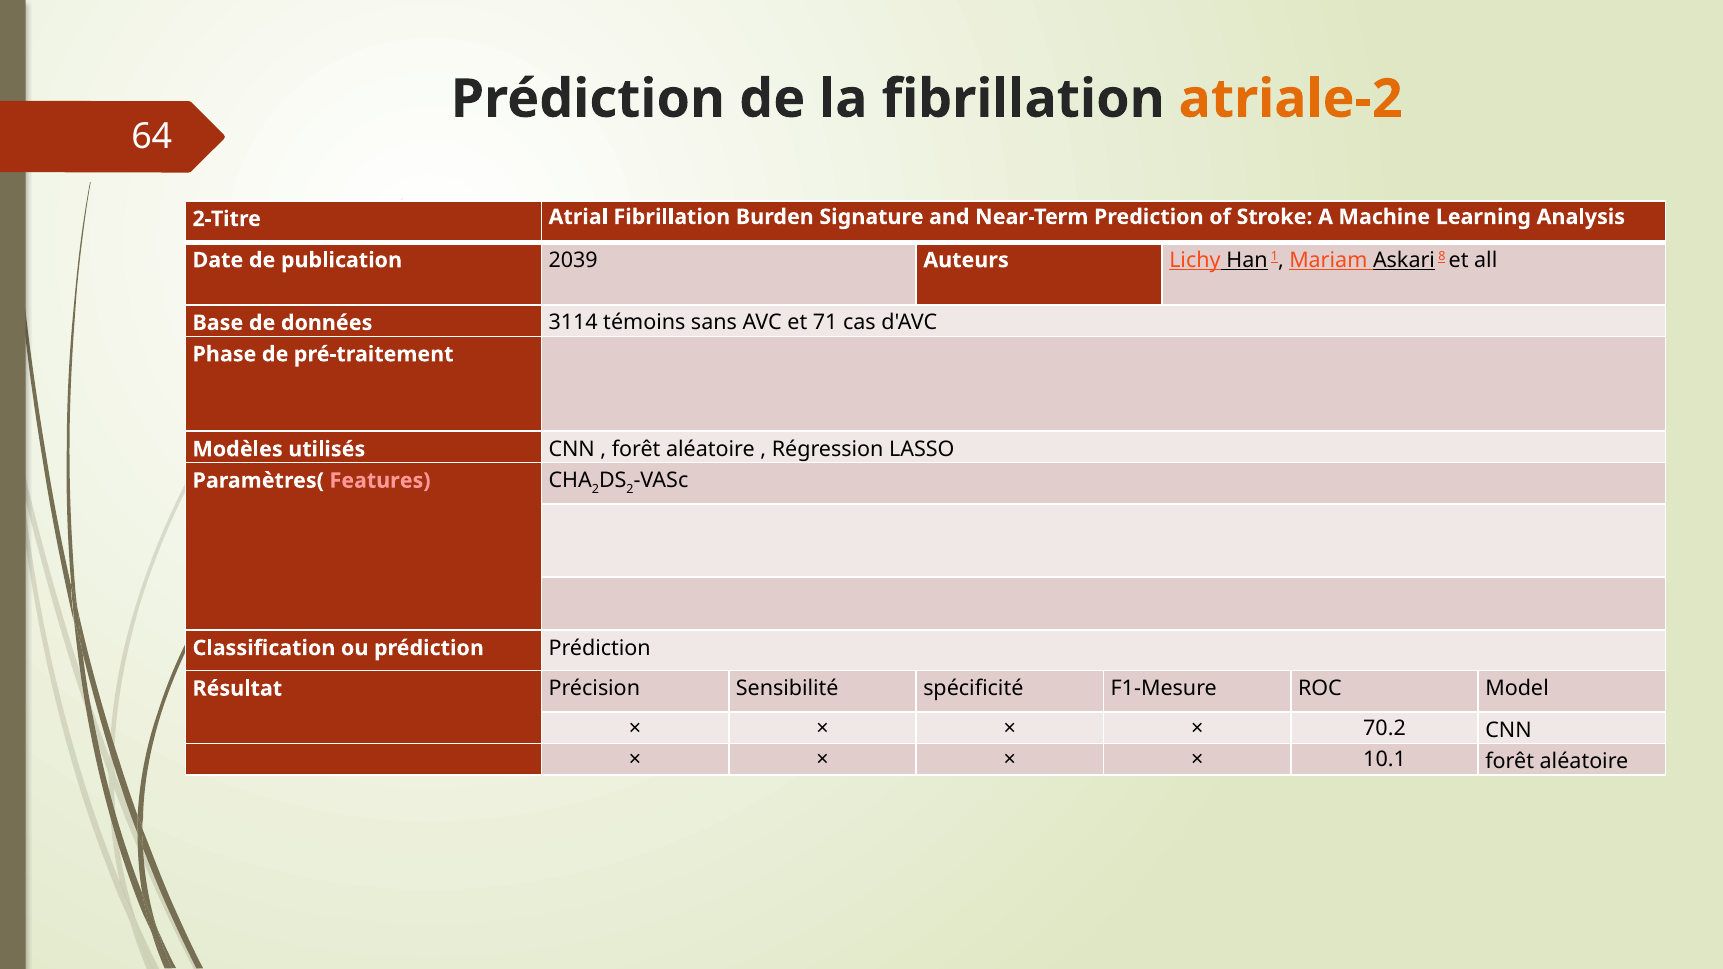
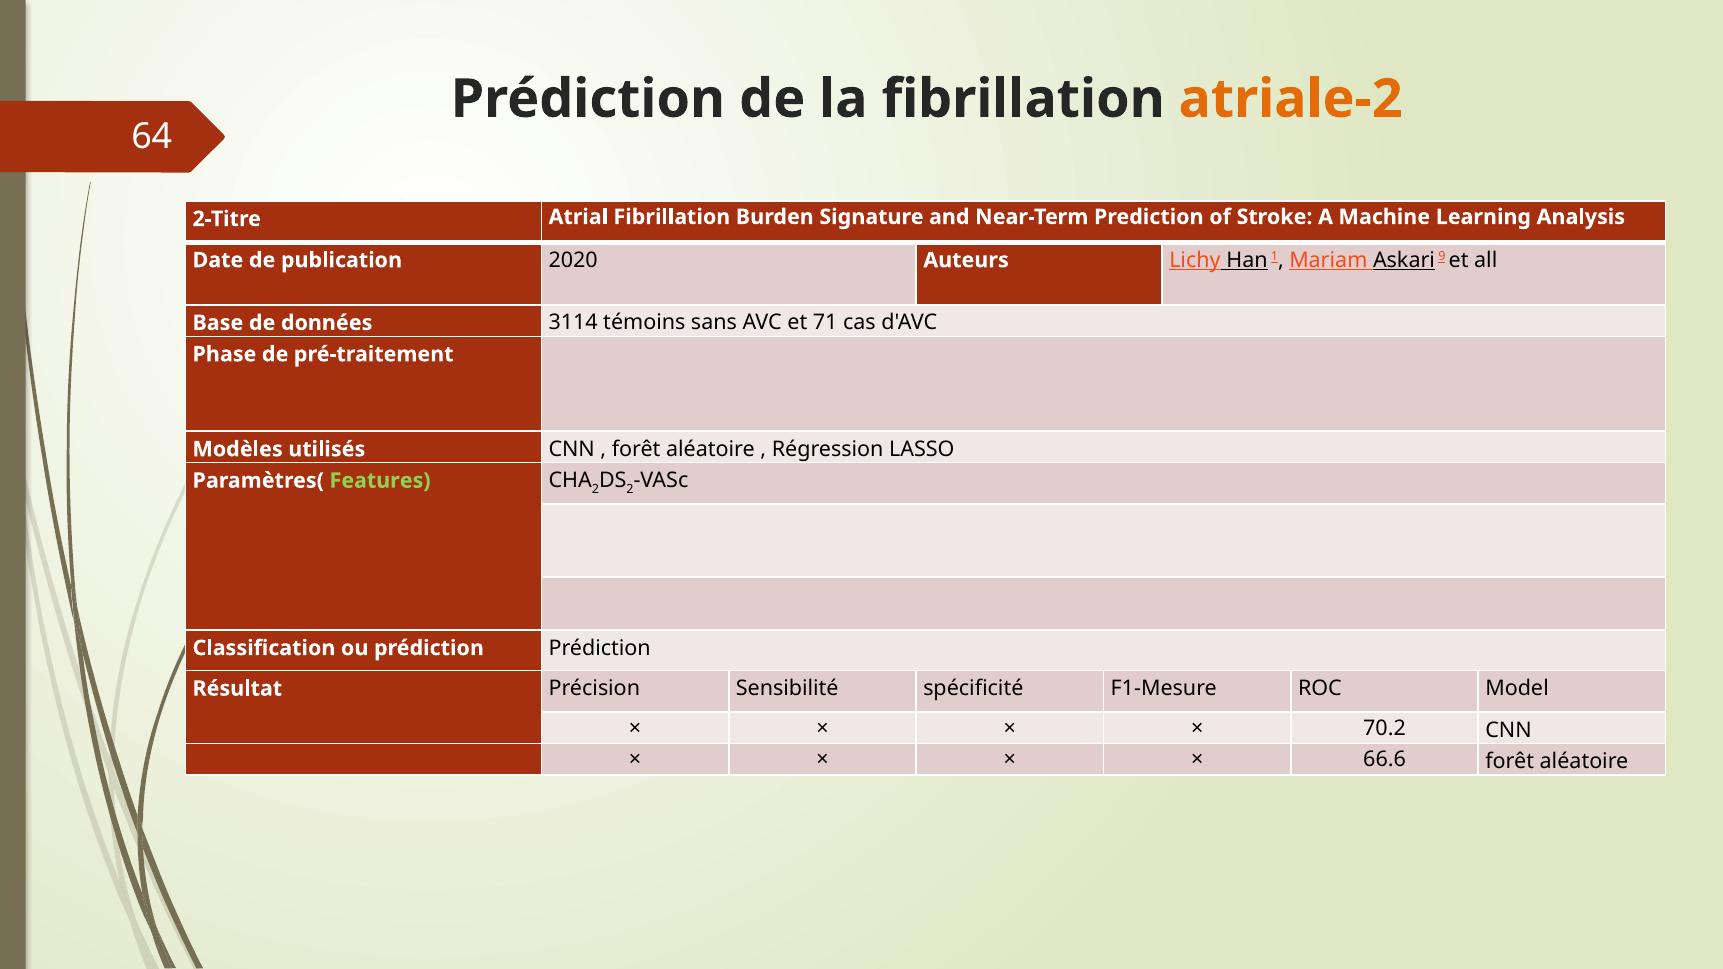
2039: 2039 -> 2020 (573, 260)
8: 8 -> 9 (1442, 257)
Features colour: pink -> light green (380, 481)
10.1: 10.1 -> 66.6 (1385, 759)
